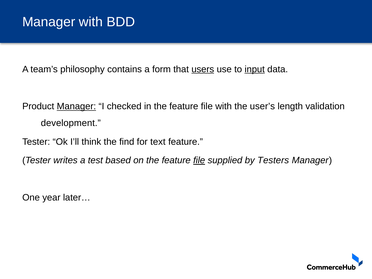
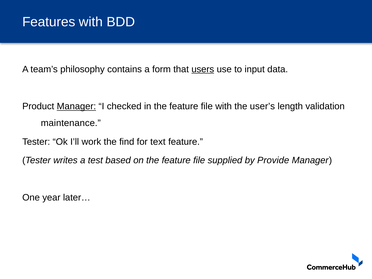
Manager: Manager -> Features (49, 22)
input underline: present -> none (255, 69)
development: development -> maintenance (71, 123)
think: think -> work (91, 142)
file underline: present -> none (199, 160)
Testers: Testers -> Provide (273, 160)
